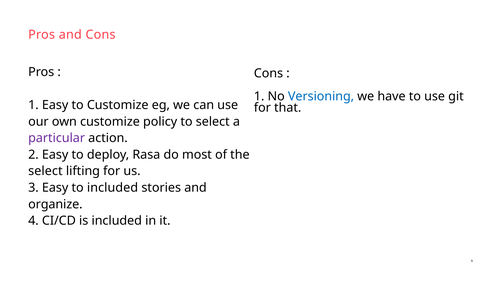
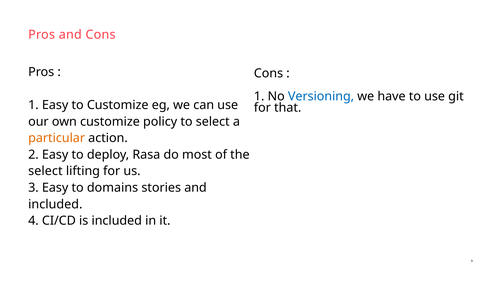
particular colour: purple -> orange (57, 138)
to included: included -> domains (113, 188)
organize: organize -> included (55, 204)
